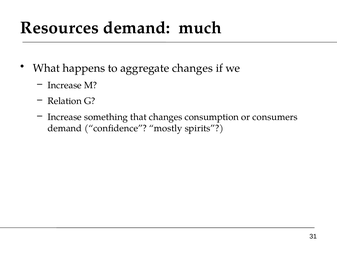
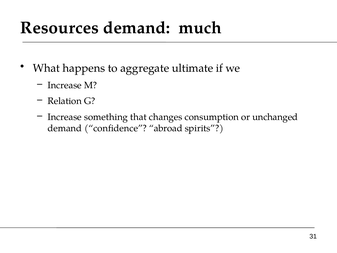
aggregate changes: changes -> ultimate (193, 68)
consumers: consumers -> unchanged (275, 117)
mostly: mostly -> abroad (166, 128)
